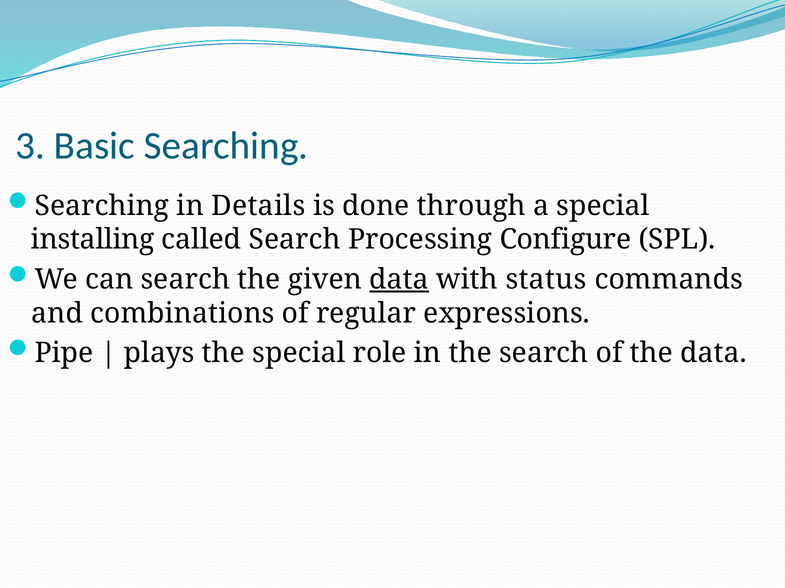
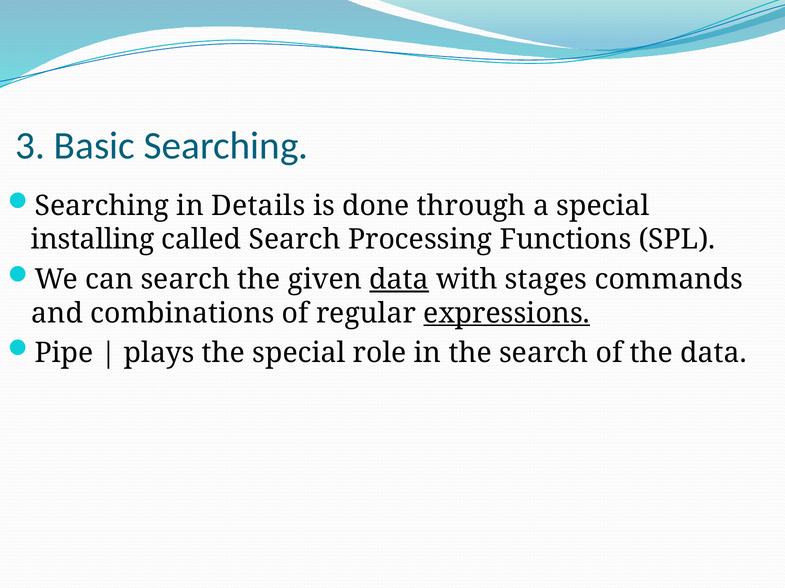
Configure: Configure -> Functions (565, 240)
status: status -> stages (546, 280)
expressions underline: none -> present (507, 314)
